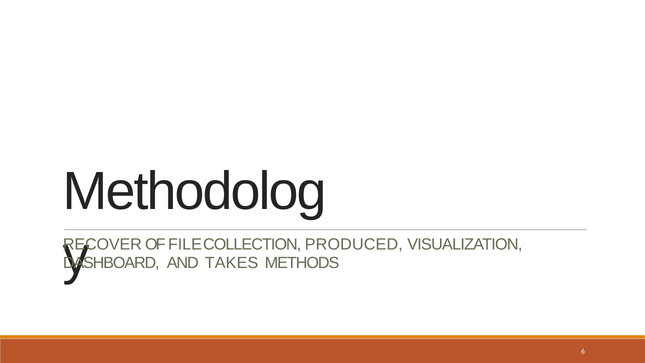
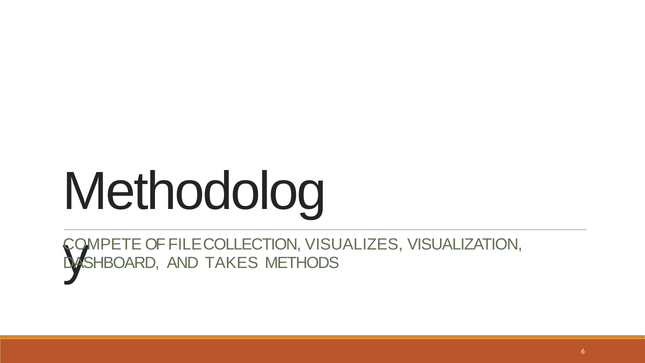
RECOVER: RECOVER -> COMPETE (102, 244)
PRODUCED: PRODUCED -> VISUALIZES (354, 244)
